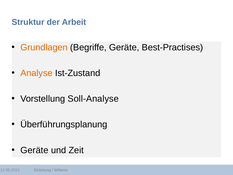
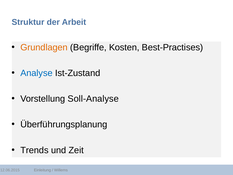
Begriffe Geräte: Geräte -> Kosten (124, 47)
Analyse colour: orange -> blue (36, 73)
Geräte: Geräte -> Trends (34, 150)
